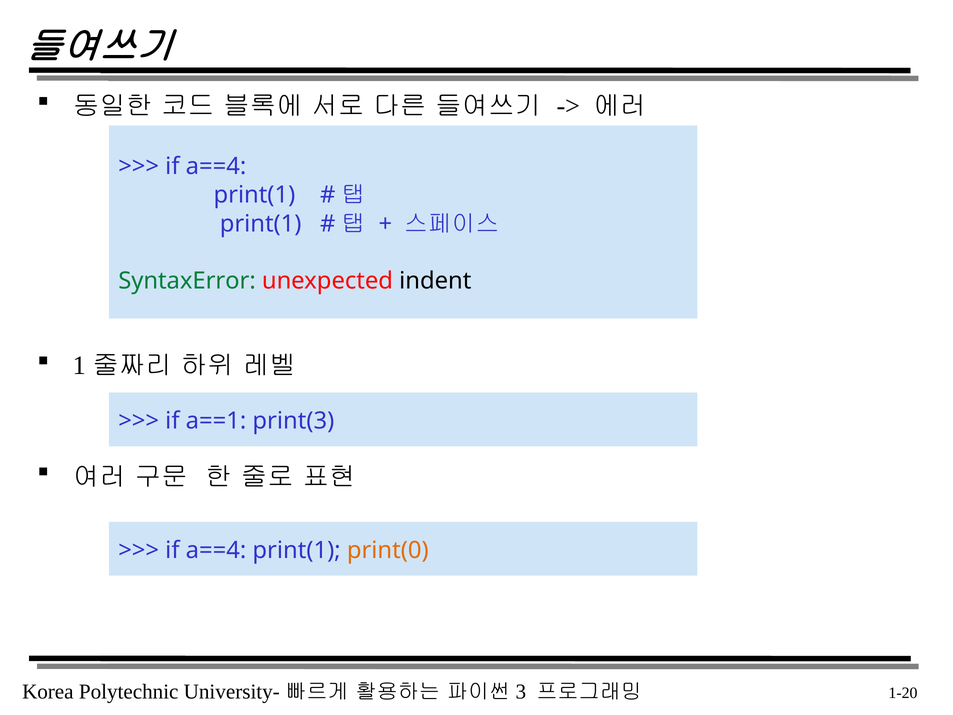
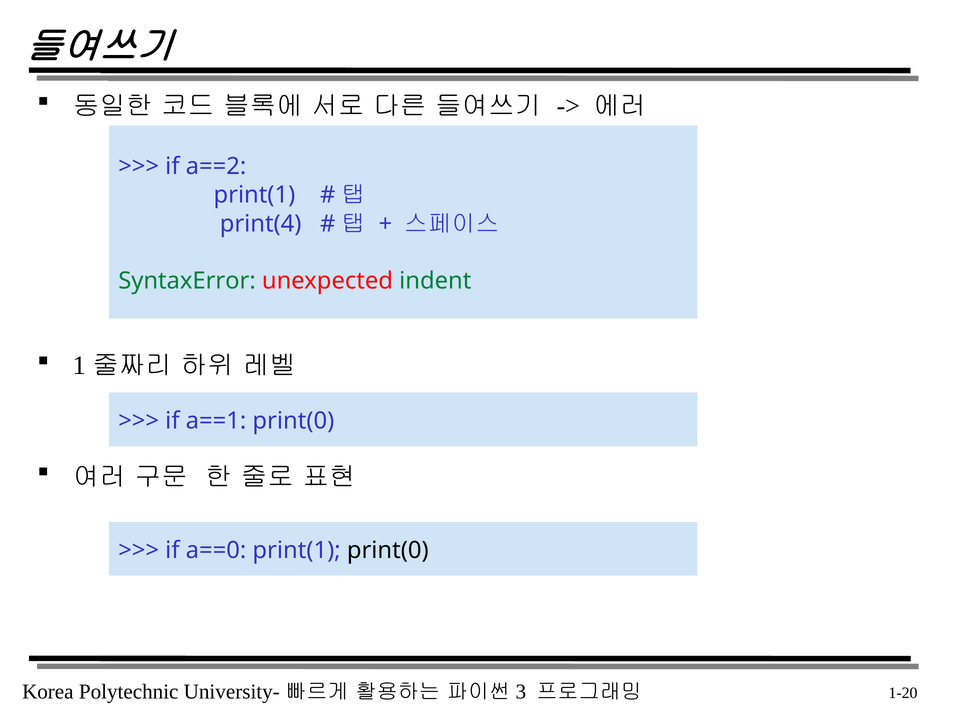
a==4: a==4 -> a==2 (216, 166)
print(1: print(1 -> print(4 (261, 224)
indent colour: black -> green (435, 281)
a==1 print(3: print(3 -> print(0 (293, 421)
a==4: a==4 -> a==0 (216, 550)
print(0 colour: orange -> black (388, 550)
